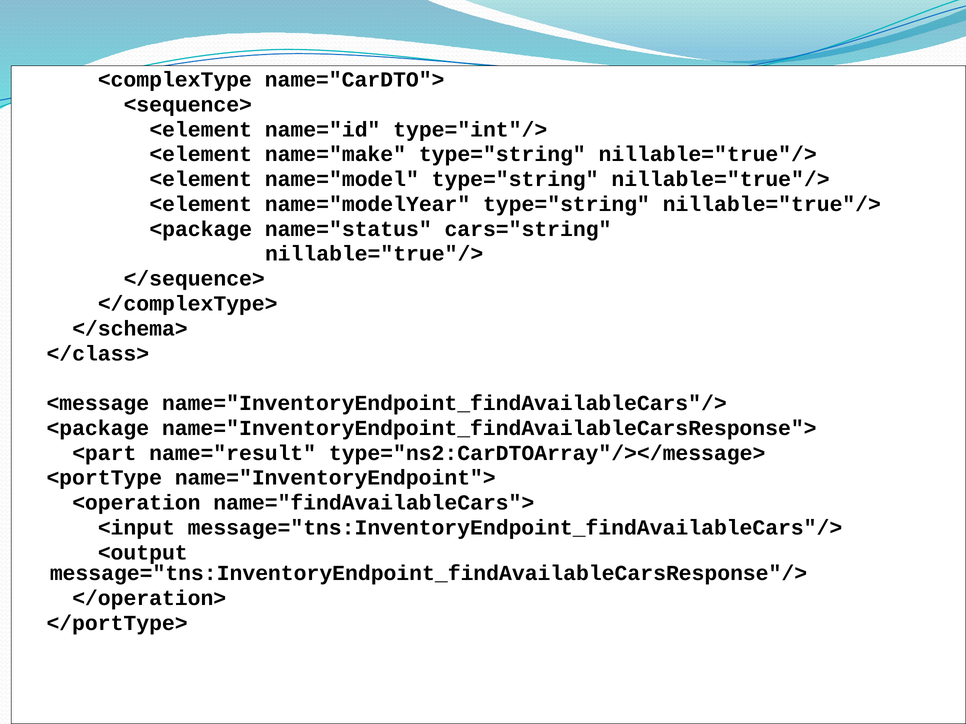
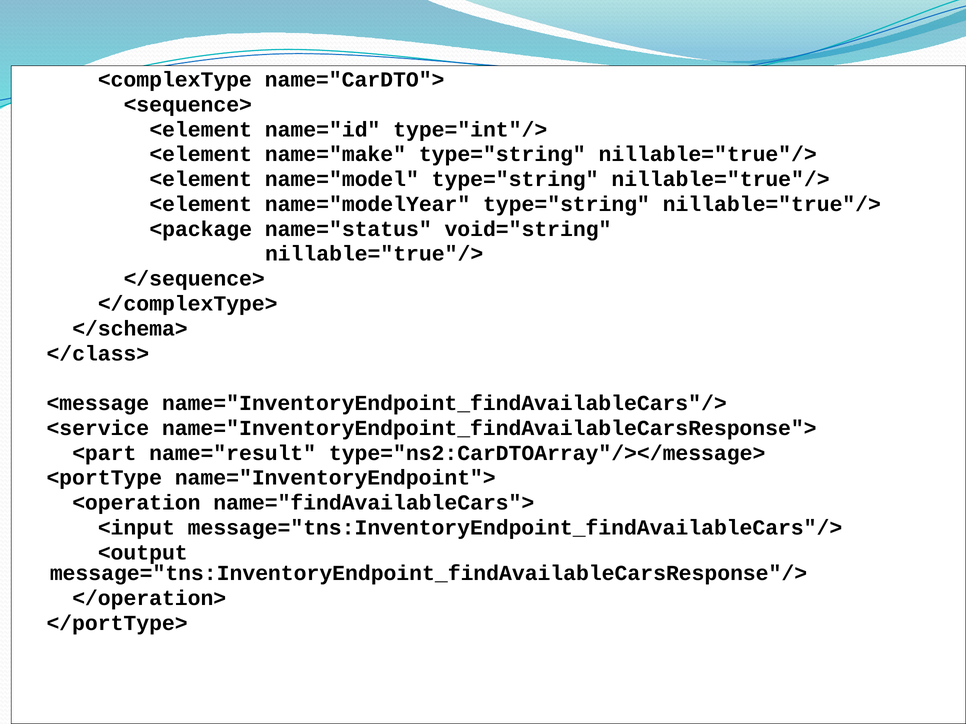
cars="string: cars="string -> void="string (528, 229)
<package: <package -> <service (98, 428)
